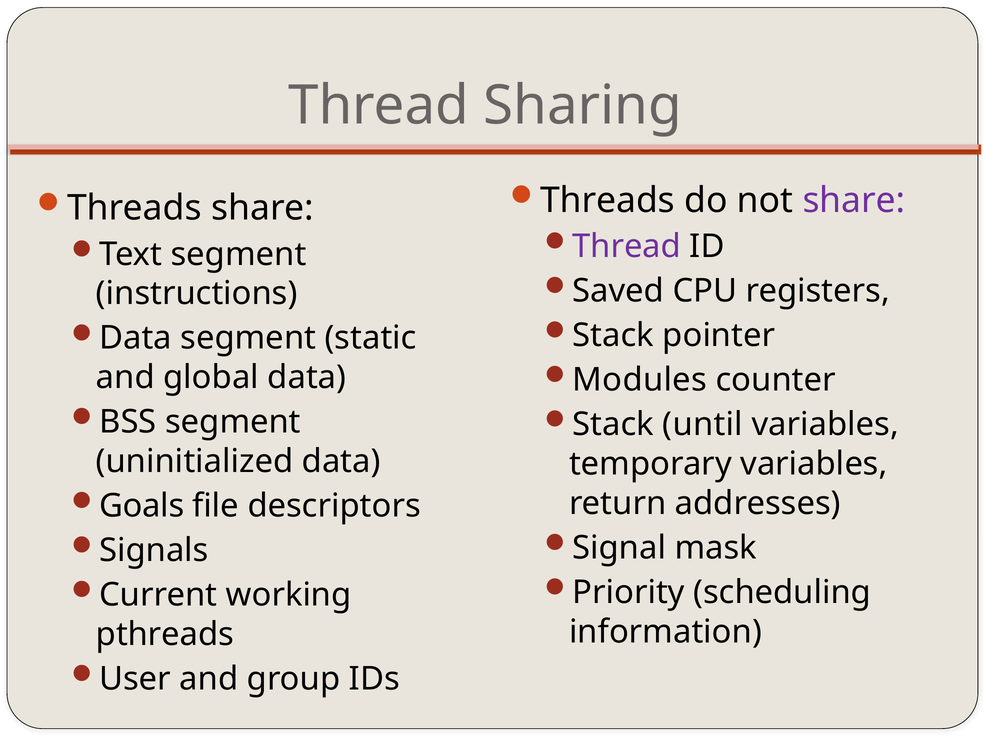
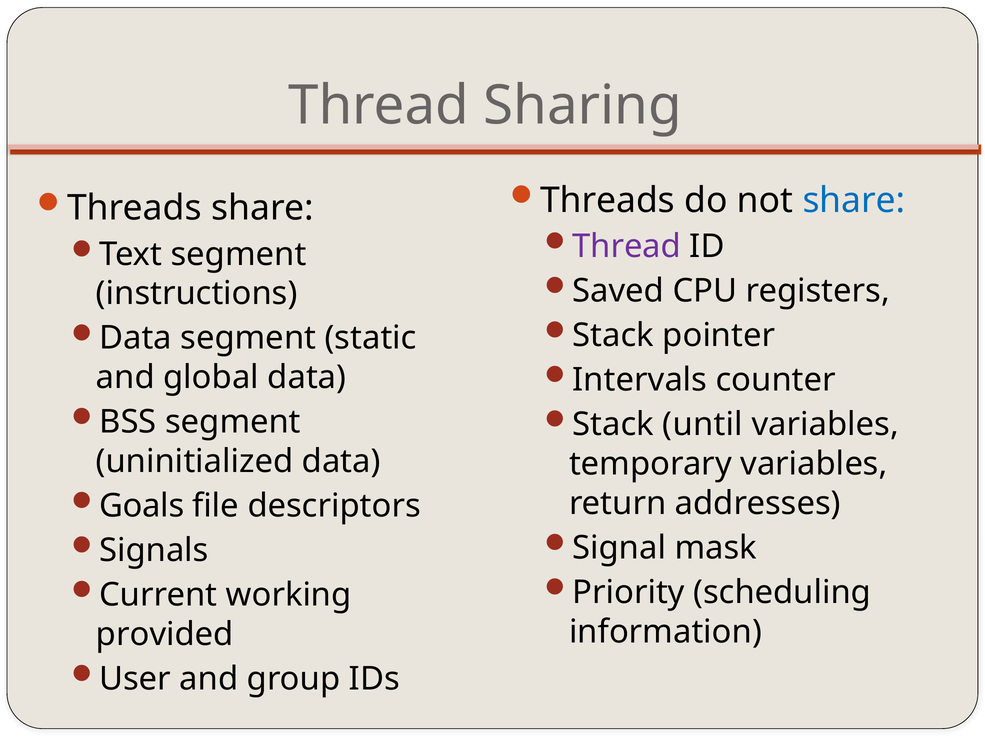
share colour: purple -> blue (854, 200)
Modules: Modules -> Intervals (640, 380)
pthreads: pthreads -> provided (165, 634)
